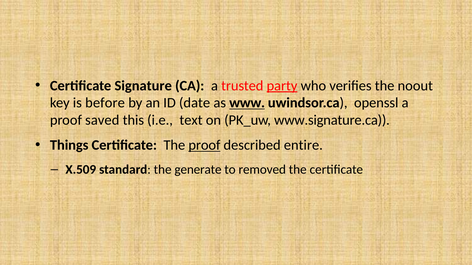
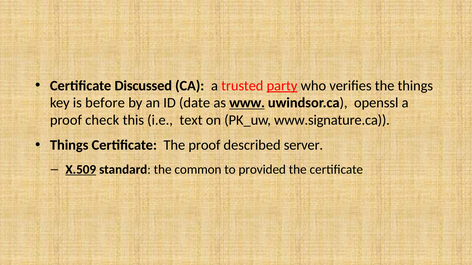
Signature: Signature -> Discussed (143, 86)
the noout: noout -> things (415, 86)
saved: saved -> check (102, 120)
proof underline: present -> none (204, 145)
entire: entire -> server (303, 145)
X.509 underline: none -> present (81, 170)
generate: generate -> common (198, 170)
removed: removed -> provided (262, 170)
